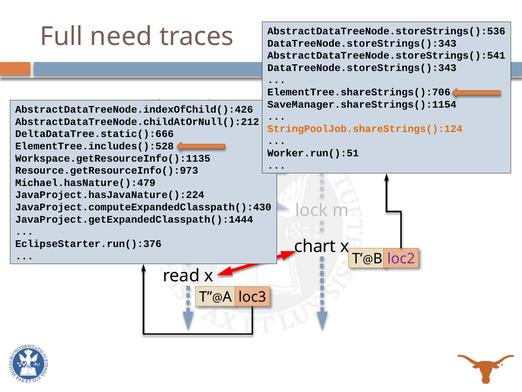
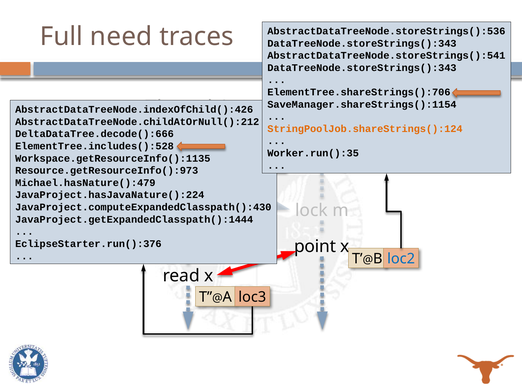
DeltaDataTree.static():666: DeltaDataTree.static():666 -> DeltaDataTree.decode():666 (94, 134)
Worker.run():51: Worker.run():51 -> Worker.run():35 (313, 153)
chart: chart -> point (315, 246)
loc2 colour: purple -> blue (401, 258)
